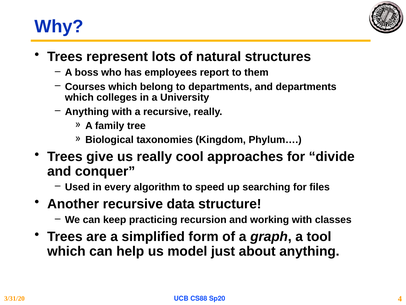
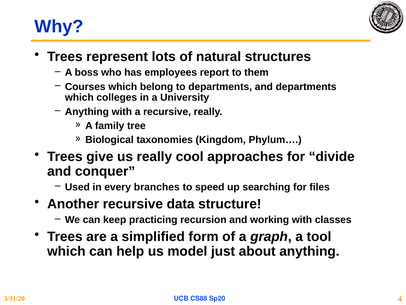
algorithm: algorithm -> branches (157, 187)
